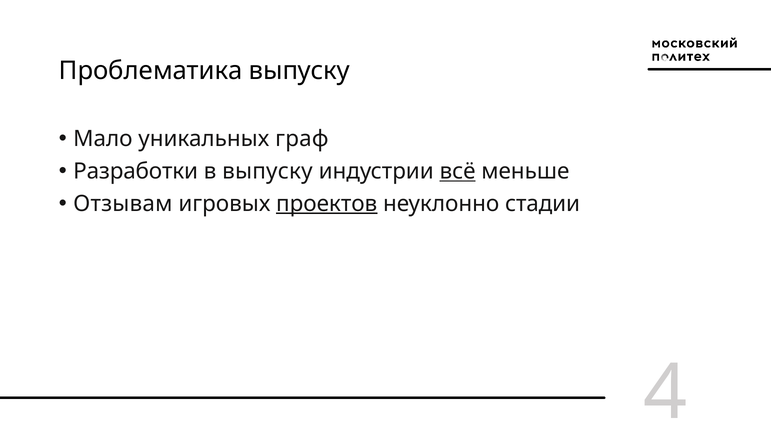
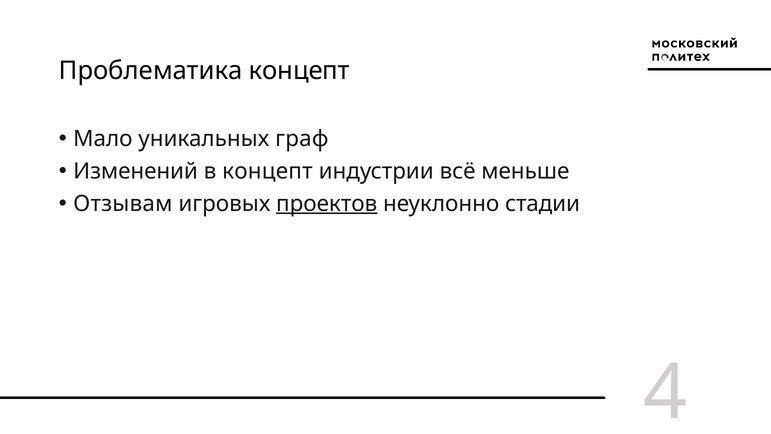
Проблематика выпуску: выпуску -> концепт (299, 71)
Разработки: Разработки -> Изменений (136, 171)
в выпуску: выпуску -> концепт (267, 171)
всё underline: present -> none (458, 171)
